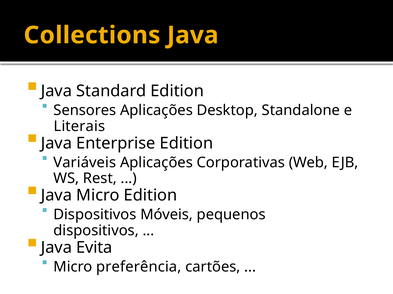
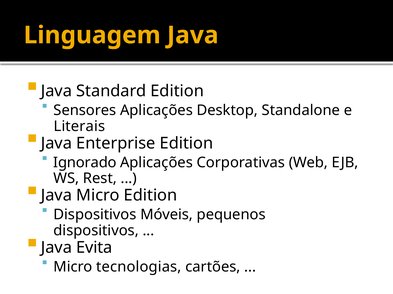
Collections: Collections -> Linguagem (92, 35)
Variáveis: Variáveis -> Ignorado (85, 163)
preferência: preferência -> tecnologias (139, 267)
